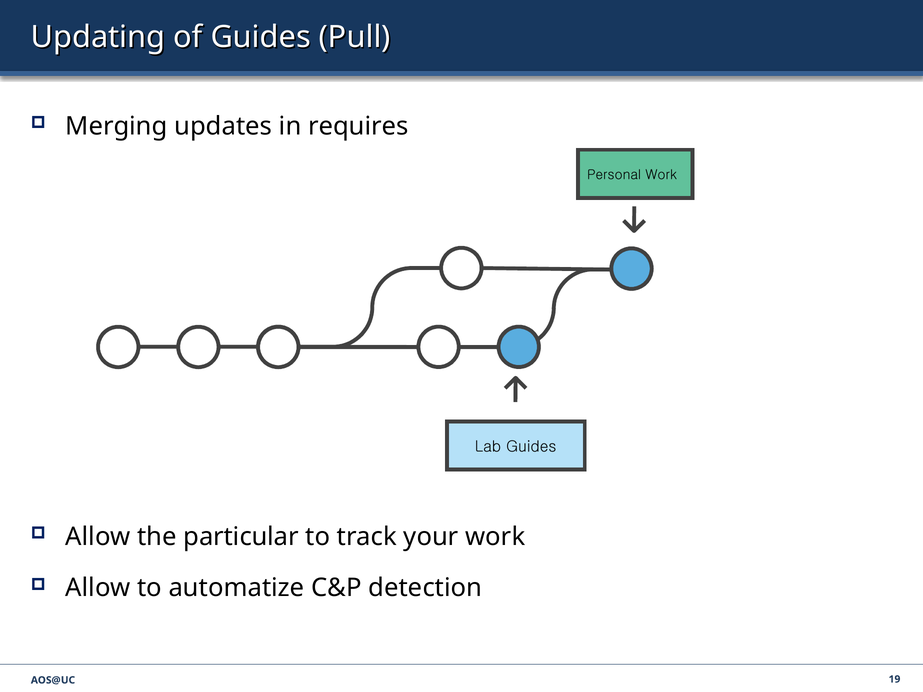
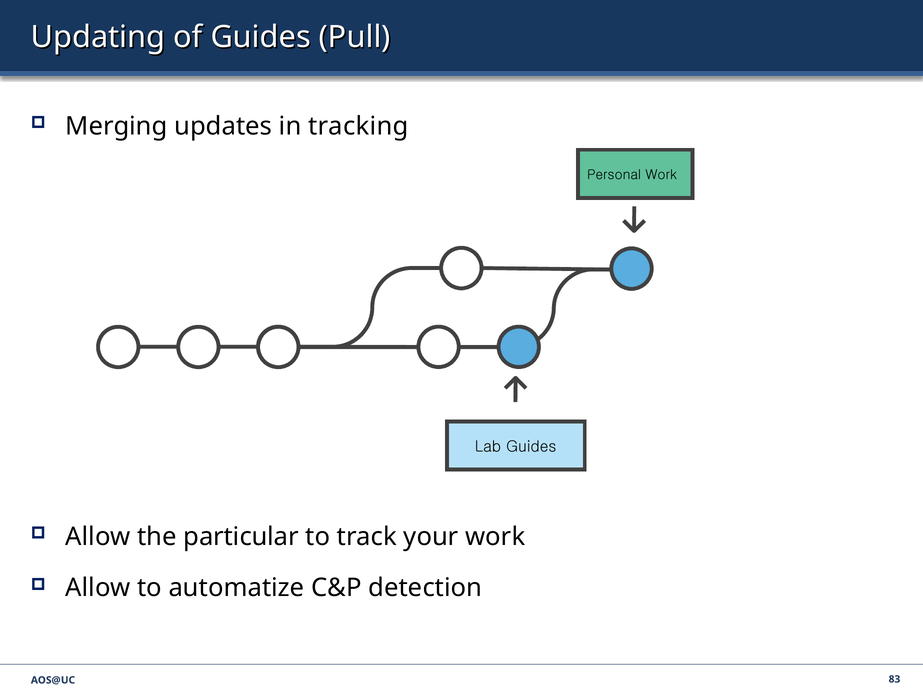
requires: requires -> tracking (358, 126)
19: 19 -> 83 (894, 679)
